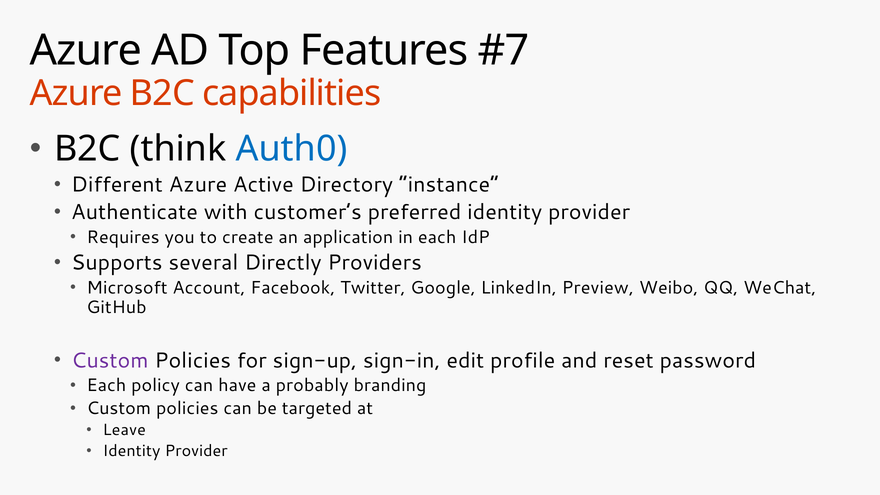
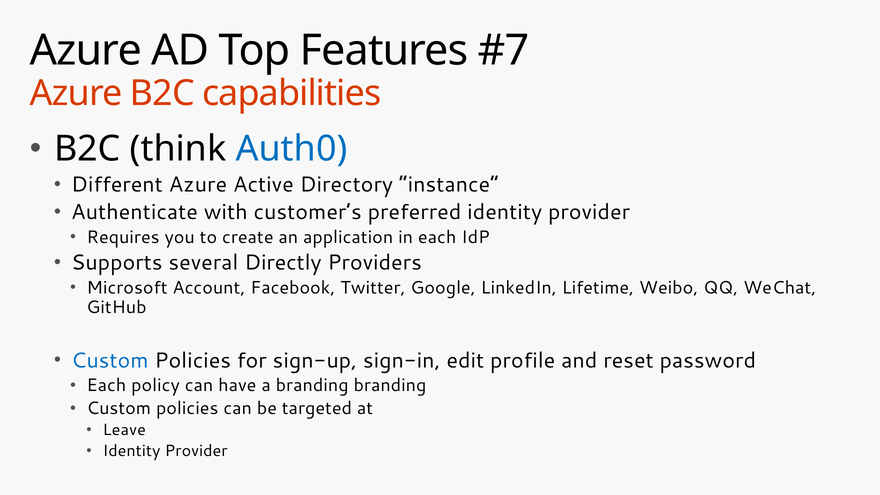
Preview: Preview -> Lifetime (598, 288)
Custom colour: purple -> blue (110, 360)
a probably: probably -> branding (312, 385)
